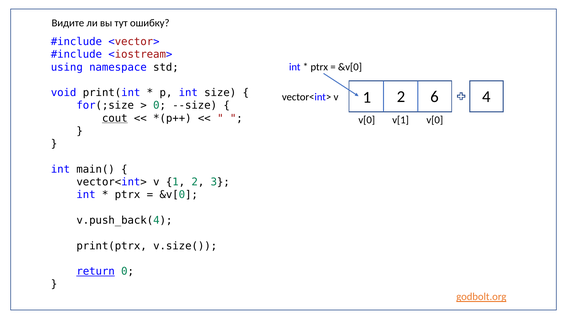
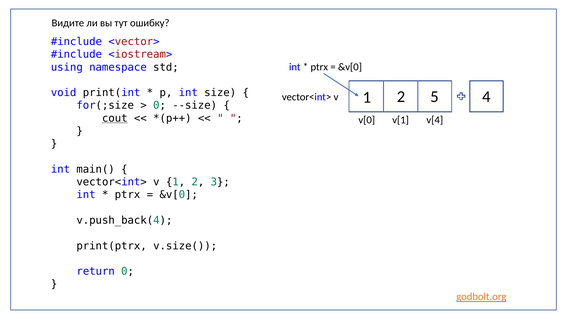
6: 6 -> 5 (434, 97)
v[1 v[0: v[0 -> v[4 (435, 120)
return underline: present -> none (96, 271)
